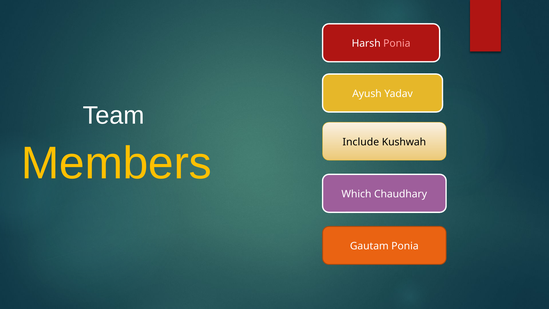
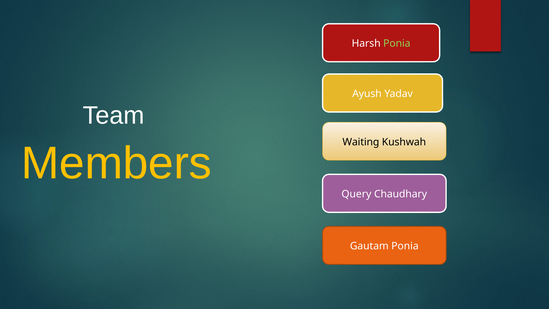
Ponia colour: pink -> light green (397, 43)
Include: Include -> Waiting (361, 142)
Which: Which -> Query (356, 194)
